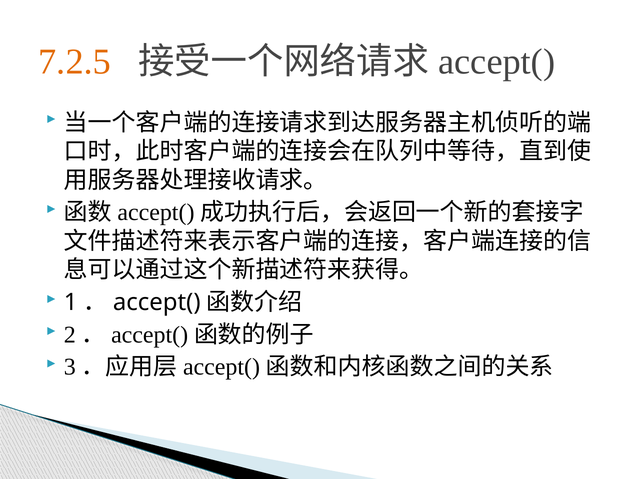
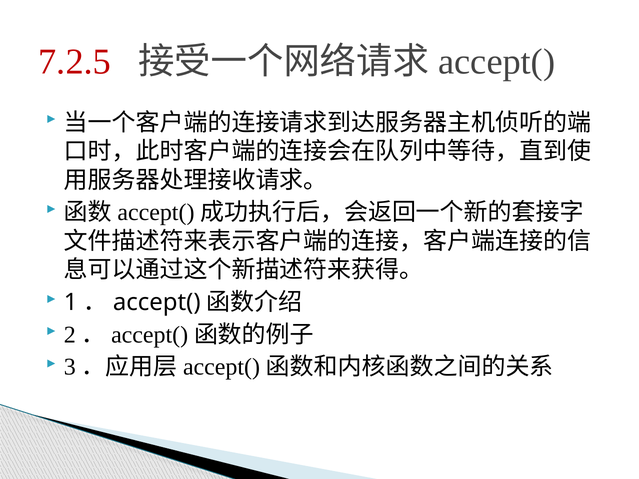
7.2.5 colour: orange -> red (75, 62)
